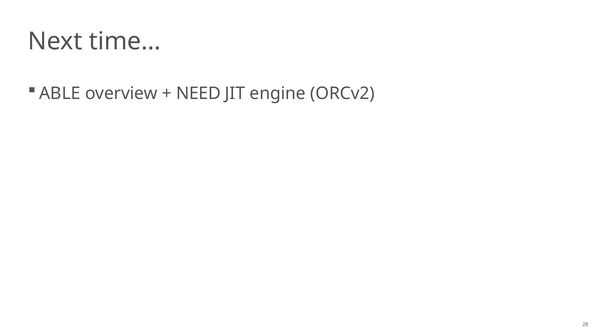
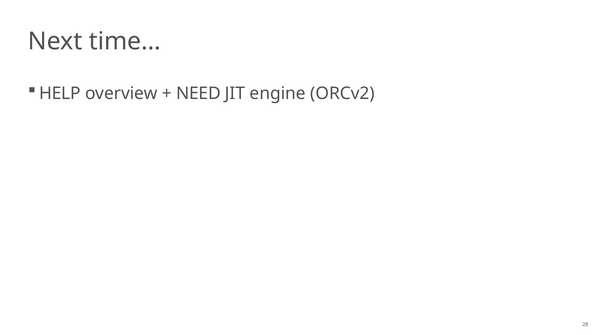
ABLE: ABLE -> HELP (60, 93)
